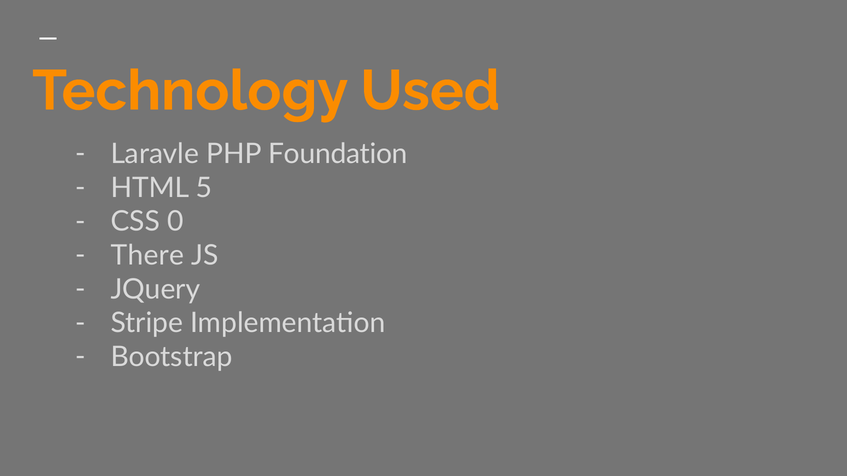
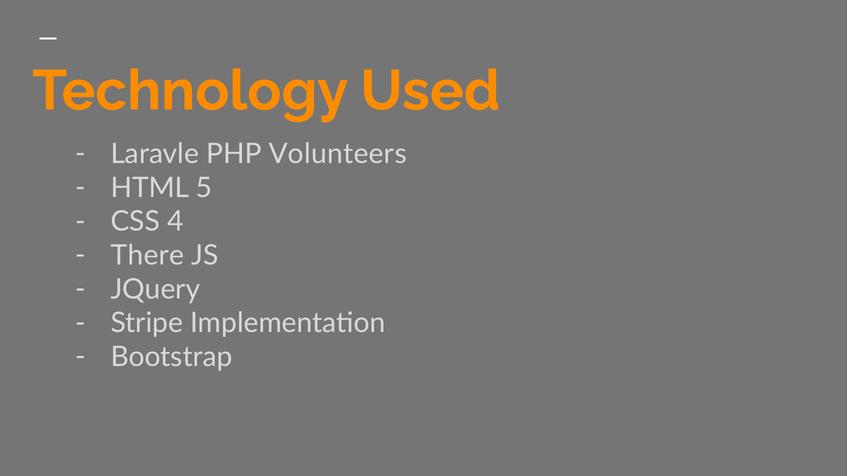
Foundation: Foundation -> Volunteers (338, 154)
0: 0 -> 4 (175, 222)
